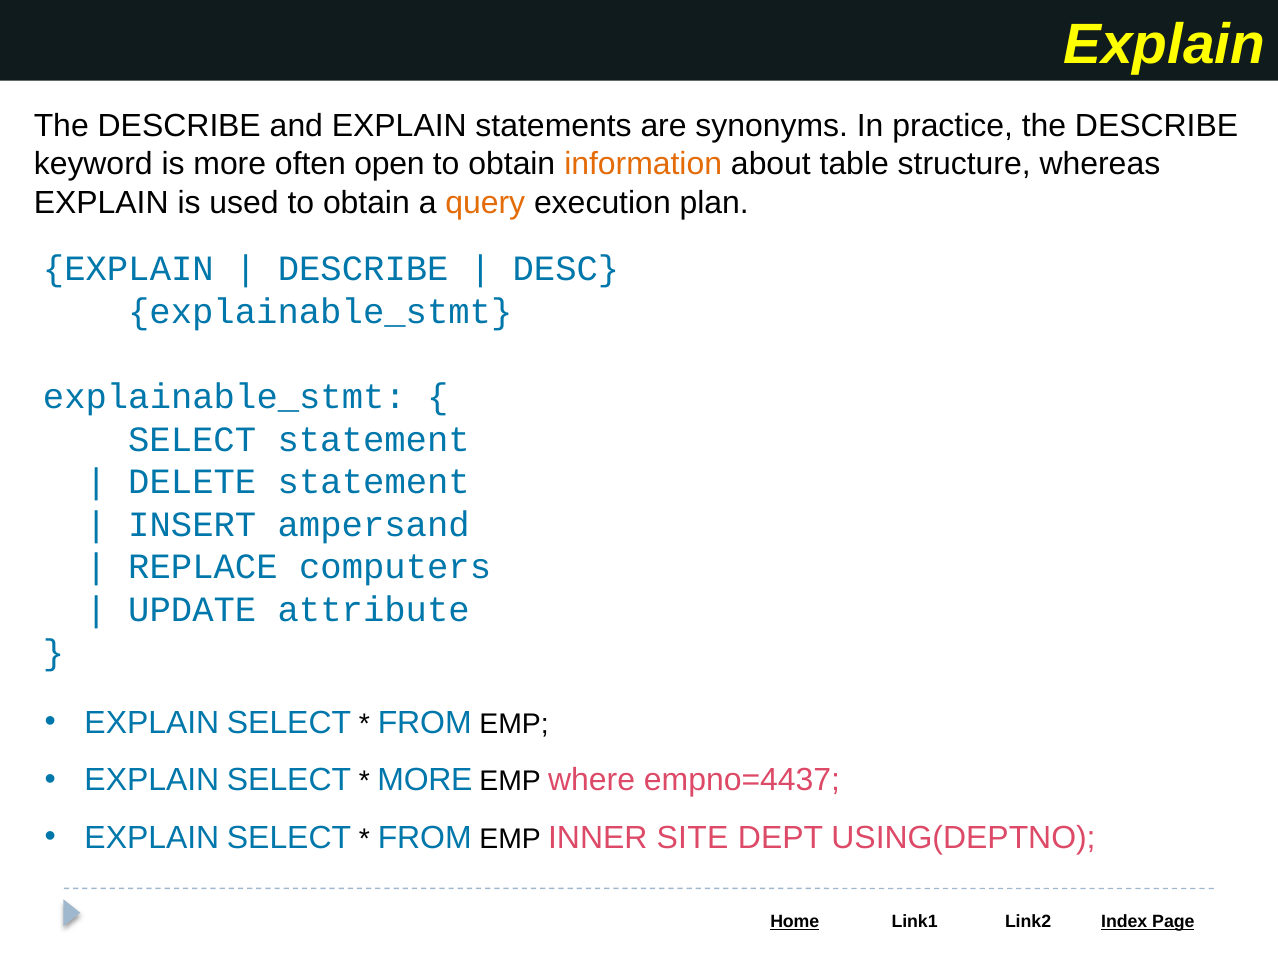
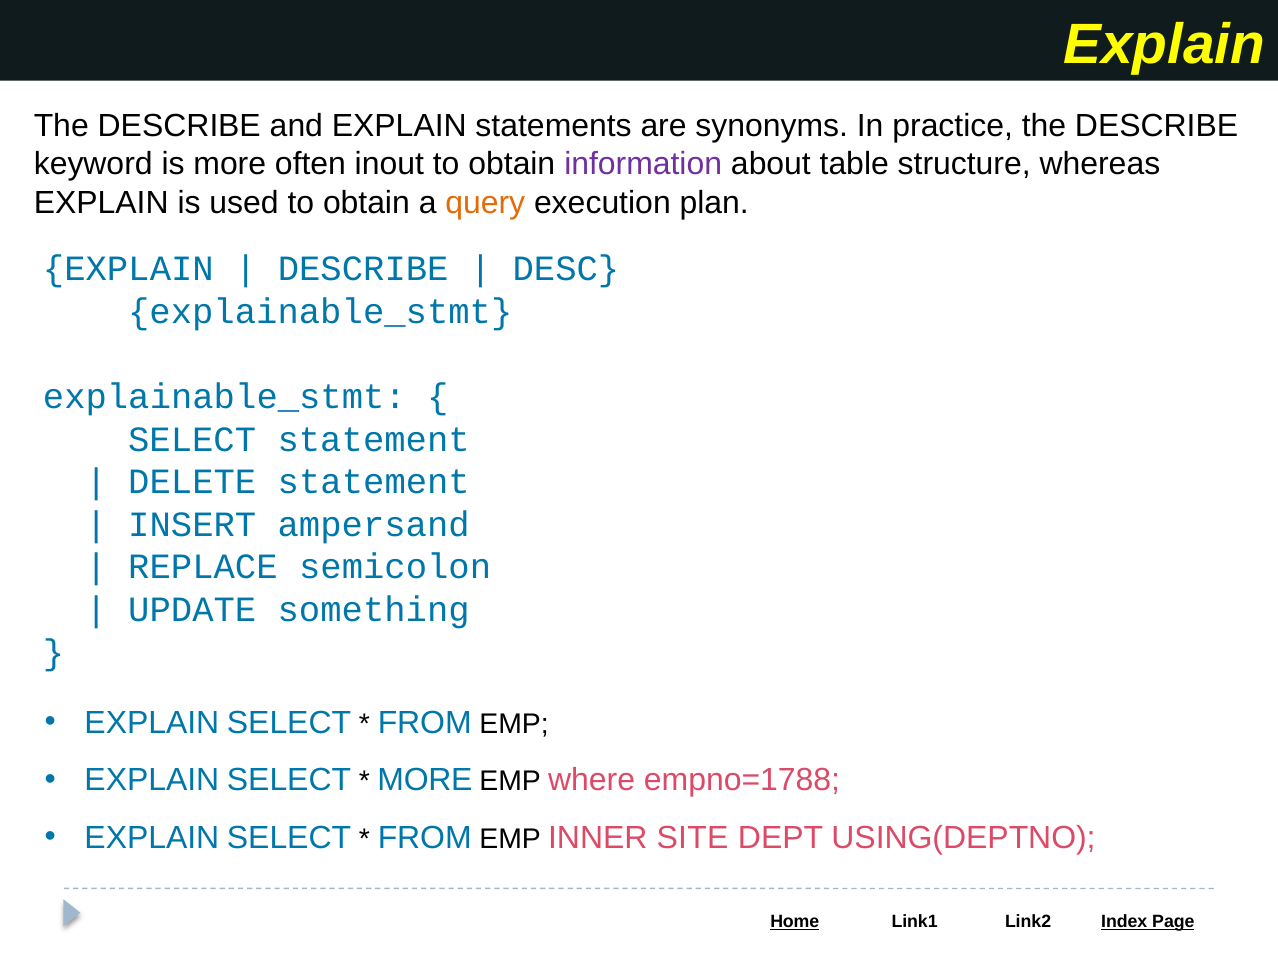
open: open -> inout (389, 164)
information colour: orange -> purple (643, 164)
computers: computers -> semicolon (395, 567)
attribute: attribute -> something (374, 610)
empno=4437: empno=4437 -> empno=1788 (742, 780)
